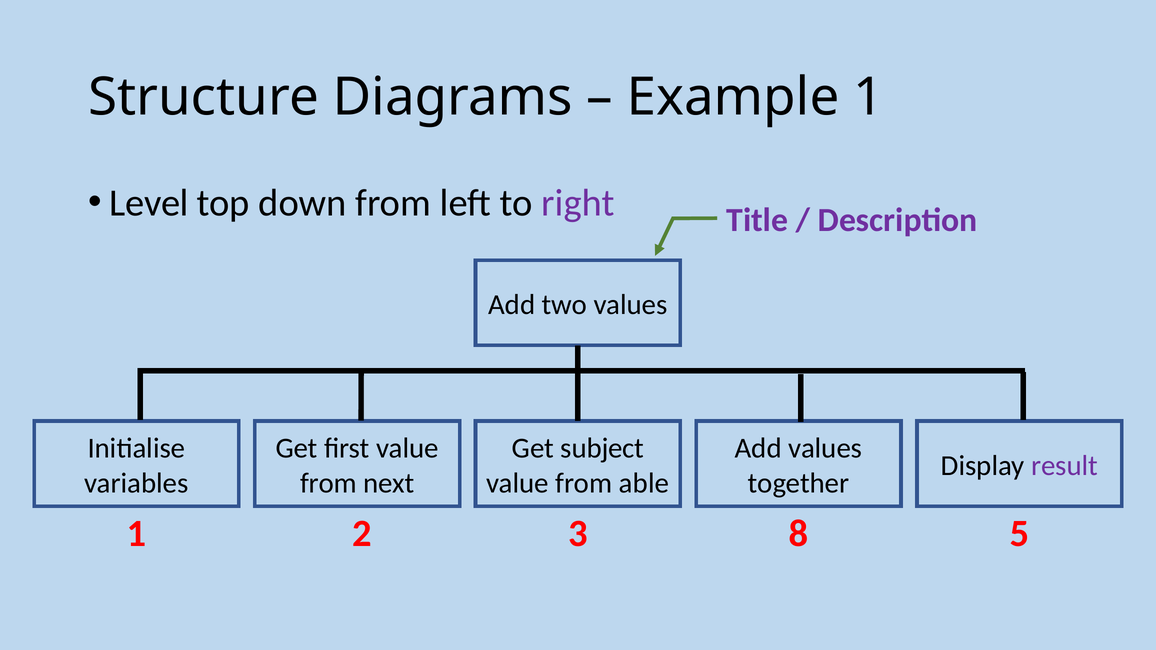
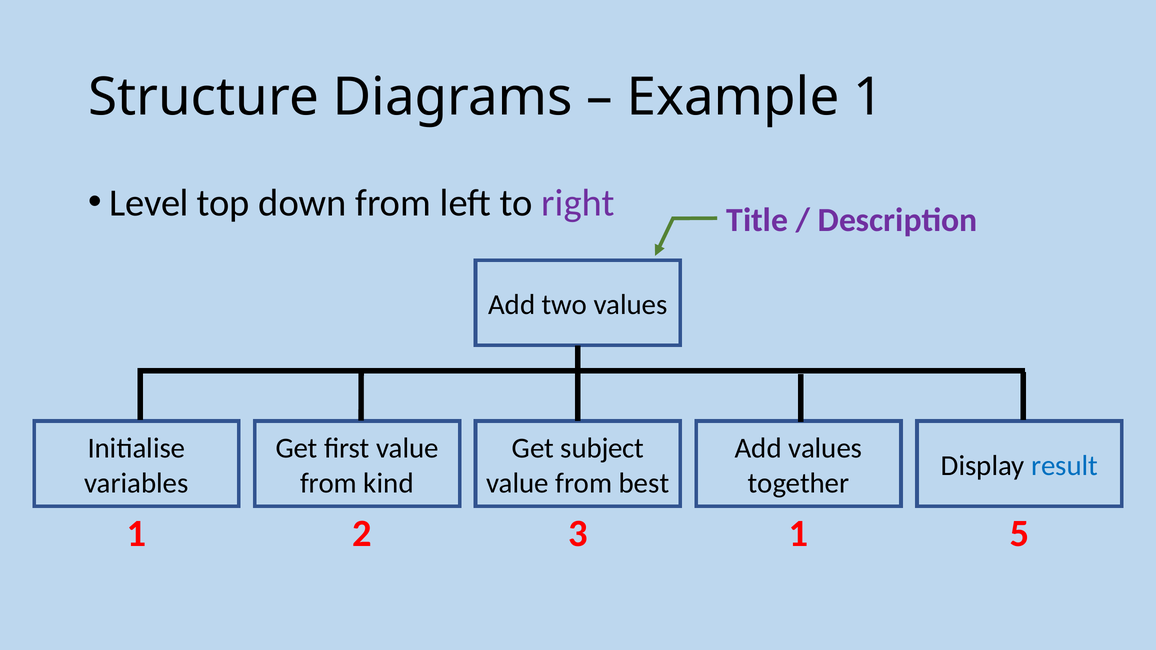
result colour: purple -> blue (1064, 466)
next: next -> kind (389, 483)
able: able -> best (644, 483)
3 8: 8 -> 1 (799, 534)
